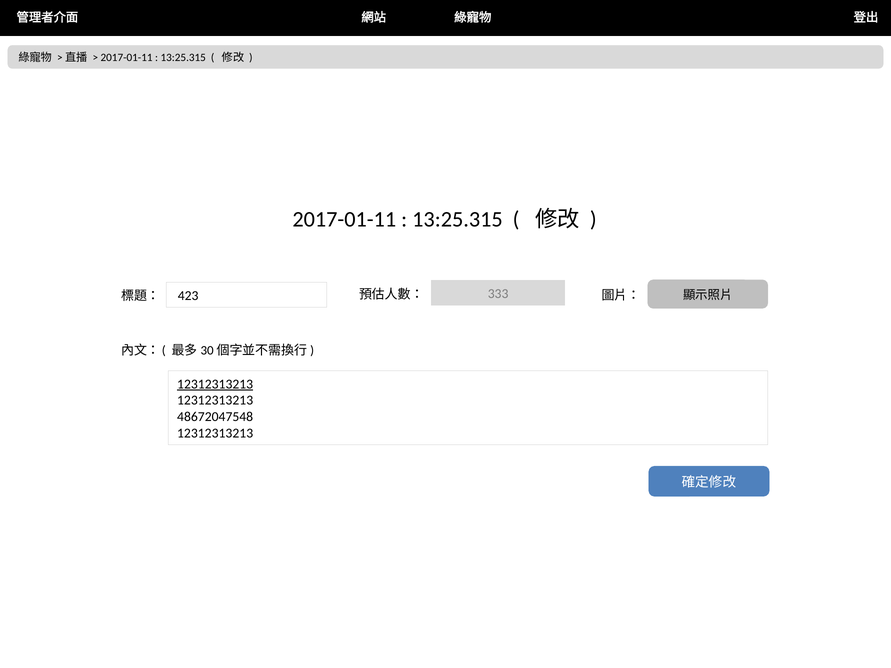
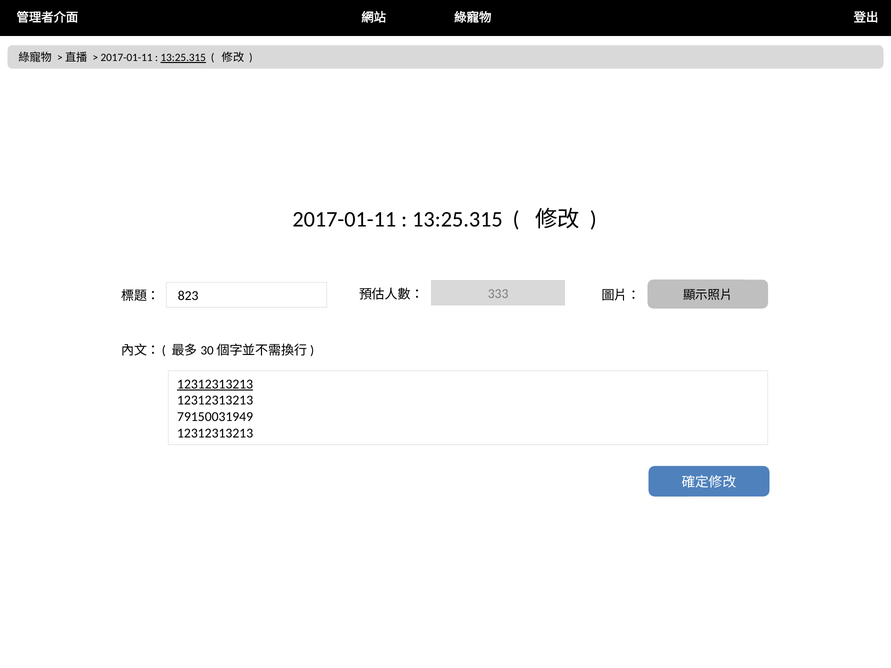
13:25.315 underline: none -> present (183, 58)
423: 423 -> 823 (188, 296)
48672047548: 48672047548 -> 79150031949 (215, 417)
